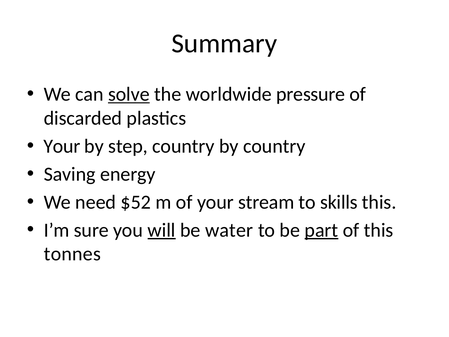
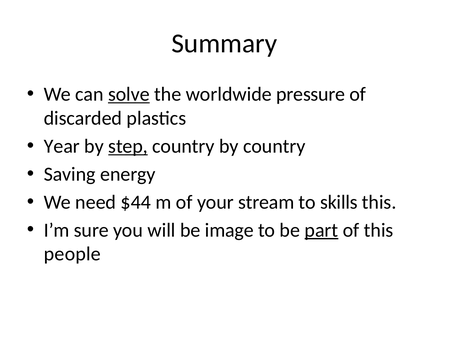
Your: Your -> Year (62, 146)
step underline: none -> present (128, 146)
$52: $52 -> $44 (136, 202)
will underline: present -> none (162, 230)
water: water -> image (229, 230)
tonnes: tonnes -> people (72, 254)
